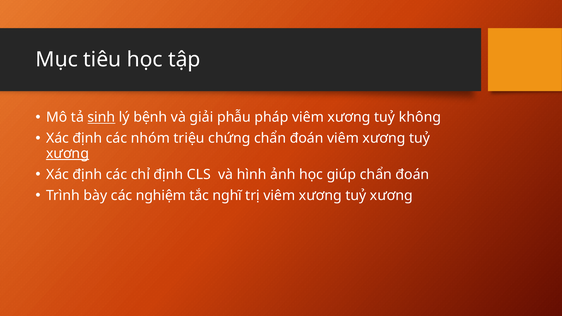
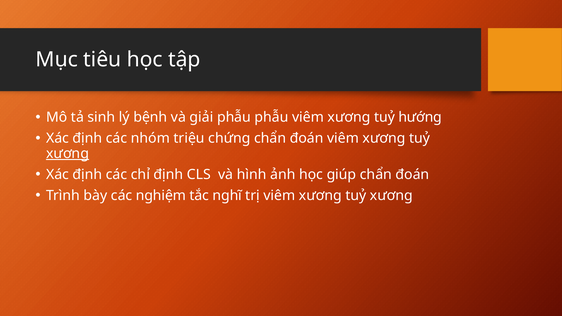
sinh underline: present -> none (101, 117)
phẫu pháp: pháp -> phẫu (271, 117)
không: không -> hướng (420, 117)
